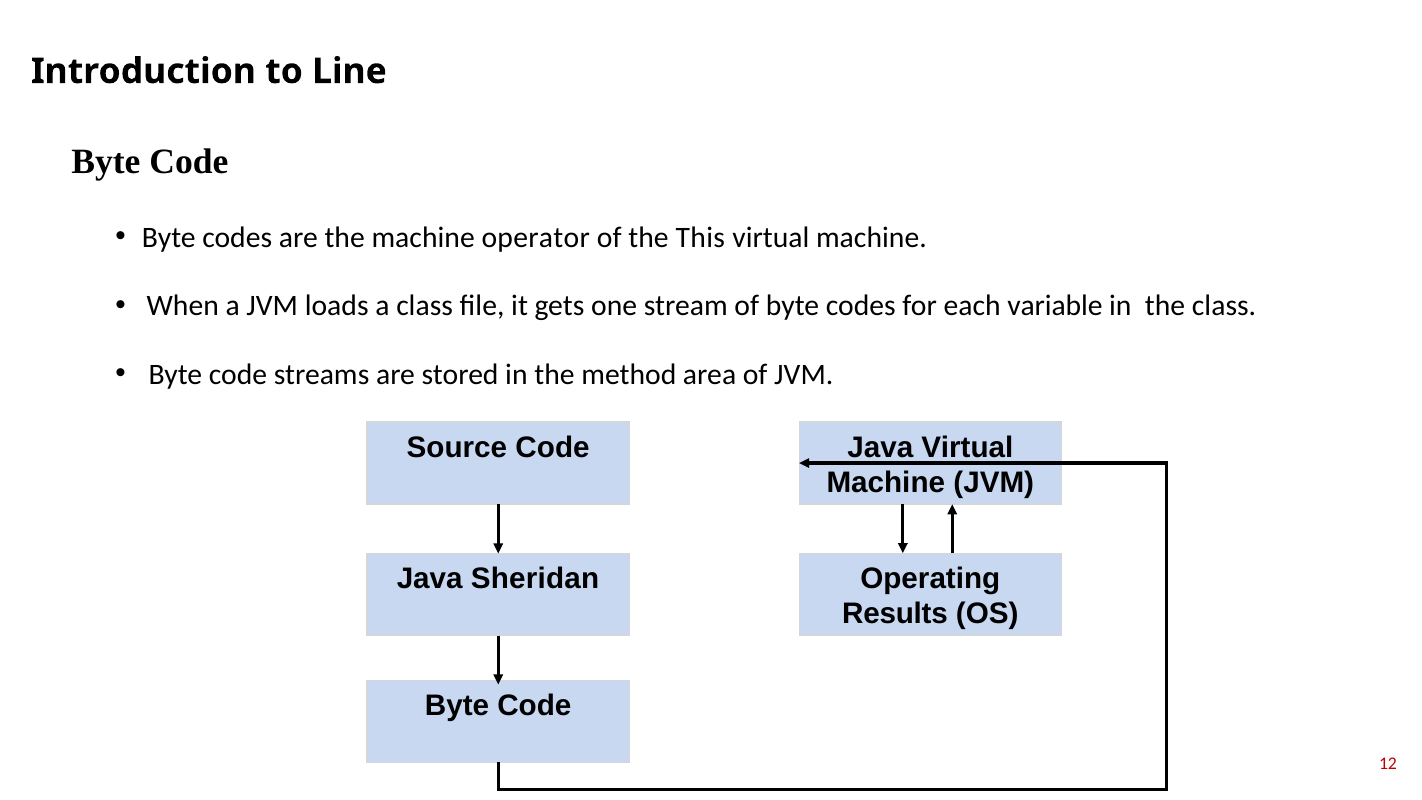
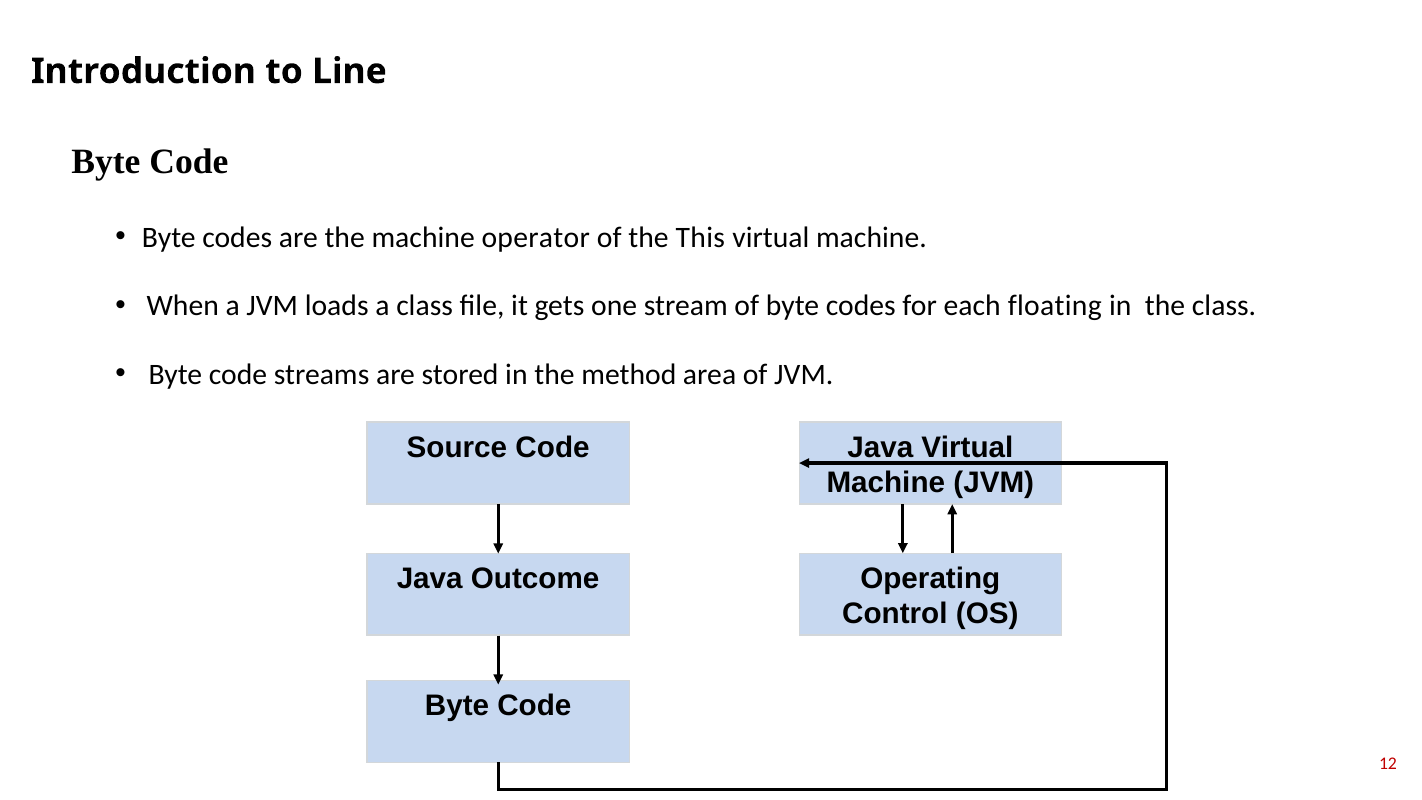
variable: variable -> floating (1055, 306)
Sheridan: Sheridan -> Outcome (535, 579)
Results: Results -> Control (895, 614)
